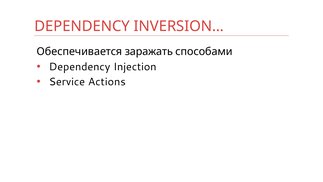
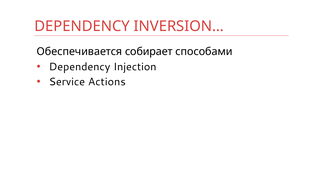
заражать: заражать -> собирает (149, 52)
